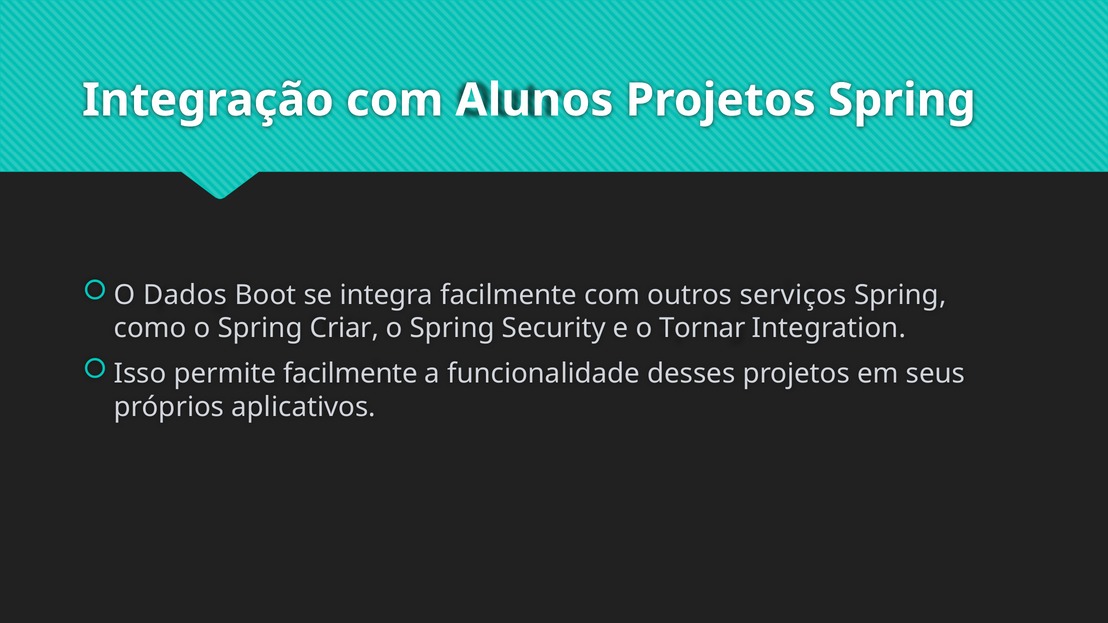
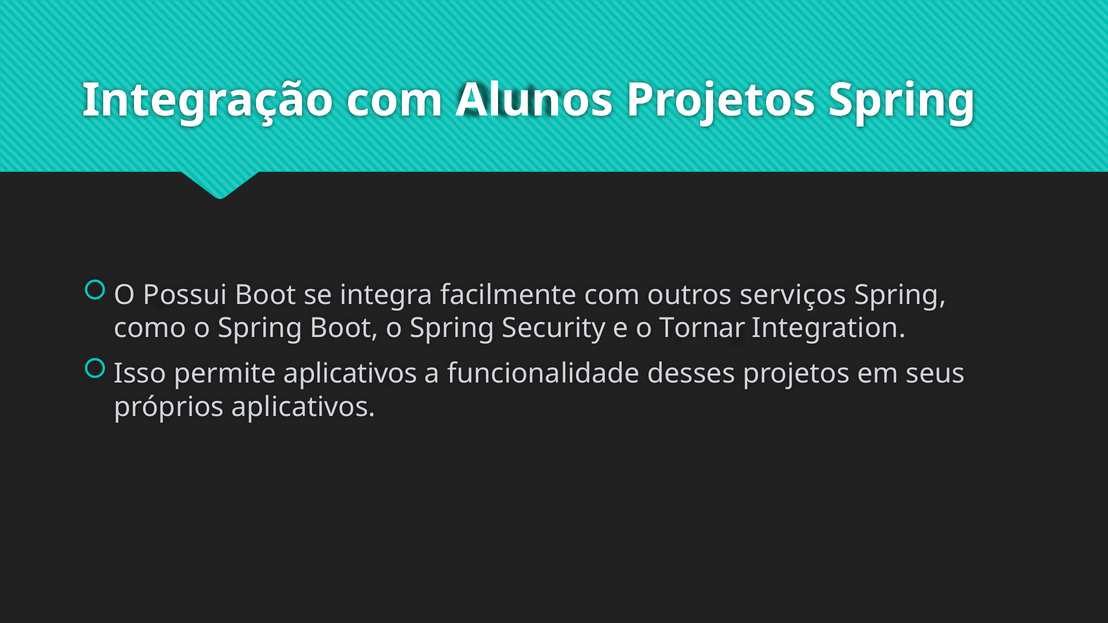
Dados: Dados -> Possui (185, 295)
Spring Criar: Criar -> Boot (344, 328)
permite facilmente: facilmente -> aplicativos (350, 374)
